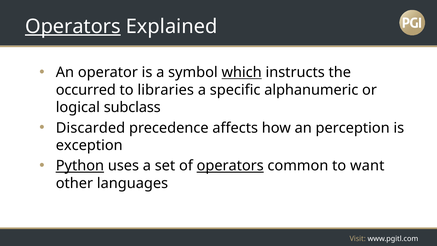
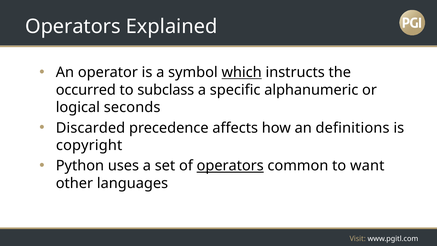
Operators underline: present -> none (73, 26)
libraries: libraries -> subclass (166, 90)
subclass: subclass -> seconds (132, 107)
perception: perception -> definitions (353, 128)
exception: exception -> copyright (89, 145)
Python underline: present -> none (80, 166)
